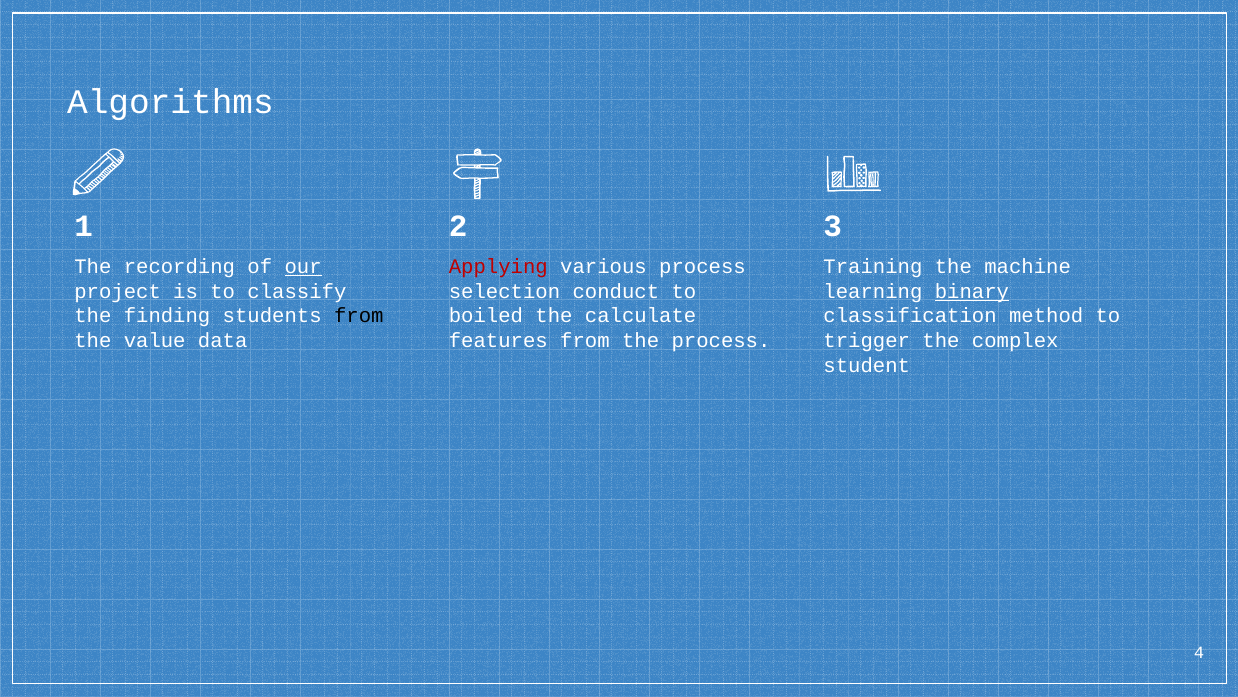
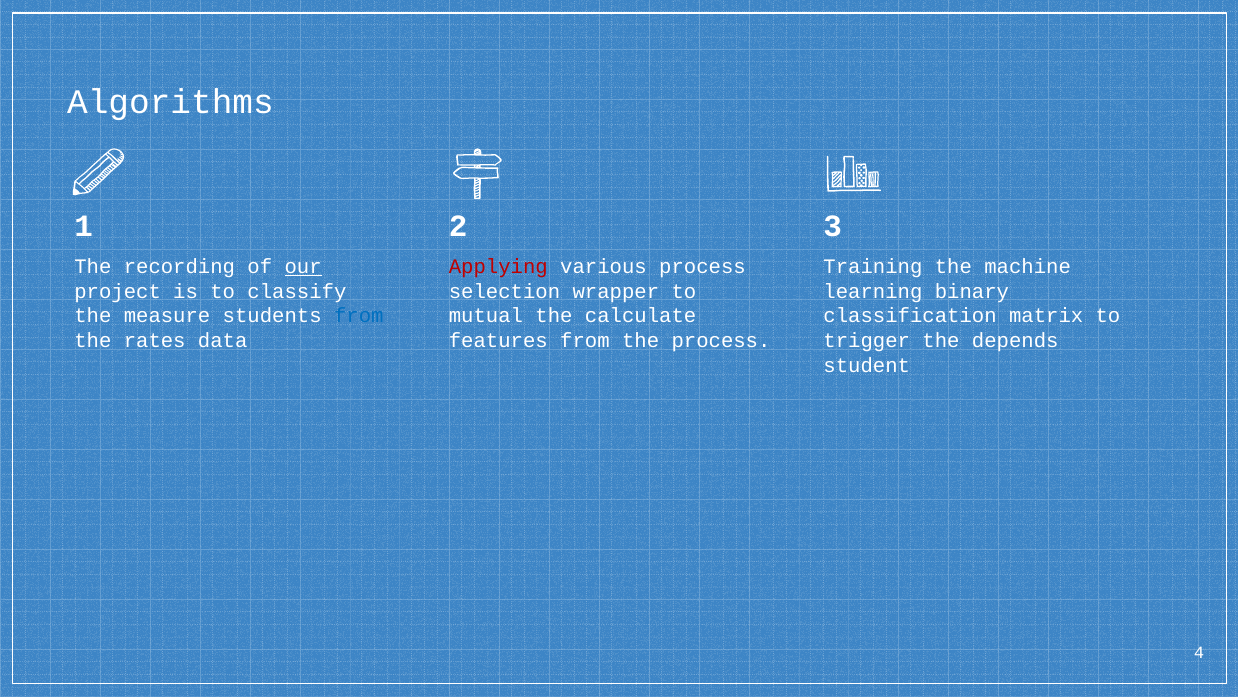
conduct: conduct -> wrapper (616, 291)
binary underline: present -> none (972, 291)
finding: finding -> measure (167, 316)
from colour: black -> blue (359, 316)
boiled: boiled -> mutual (486, 316)
method: method -> matrix (1046, 316)
value: value -> rates (155, 341)
complex: complex -> depends (1015, 341)
